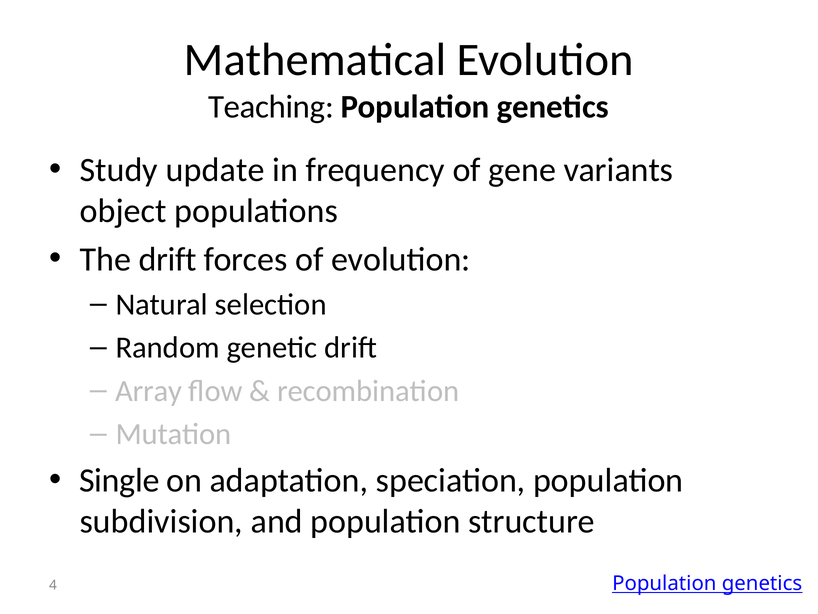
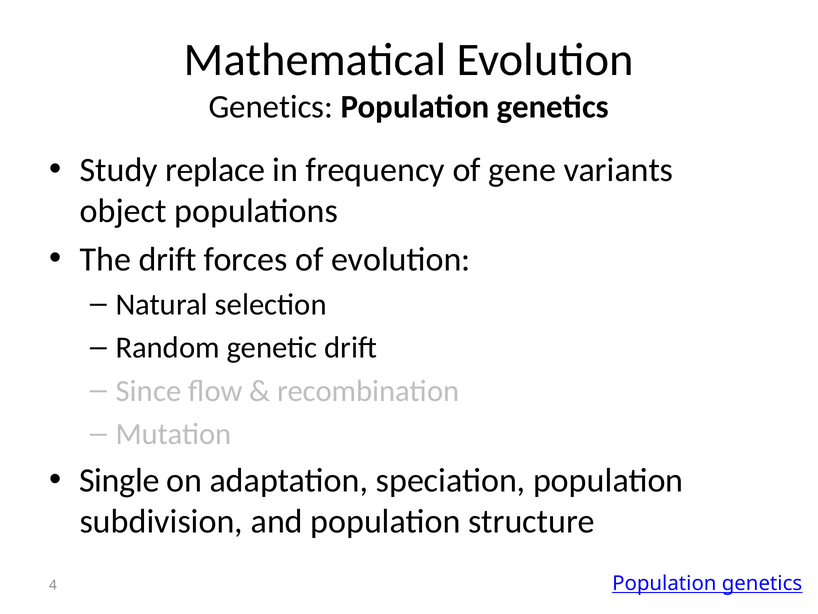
Teaching: Teaching -> Genetics (271, 107)
update: update -> replace (215, 170)
Array: Array -> Since (148, 391)
